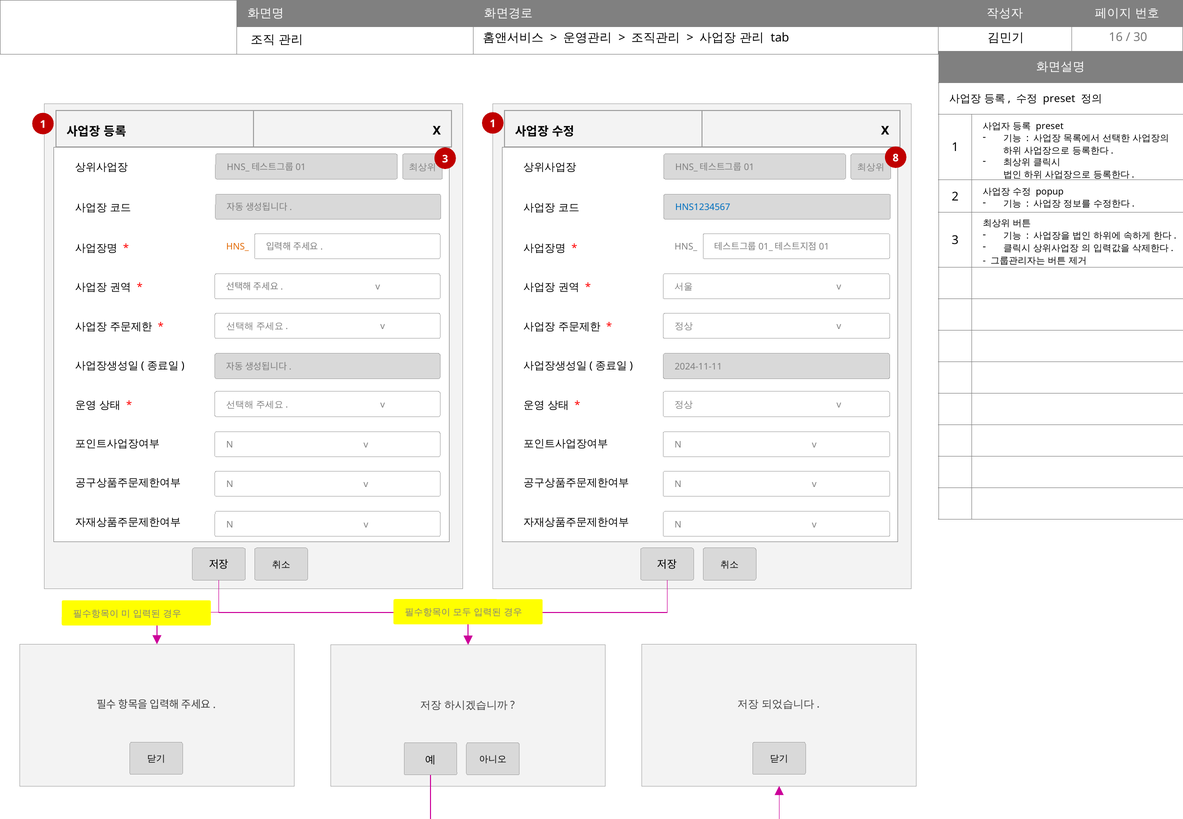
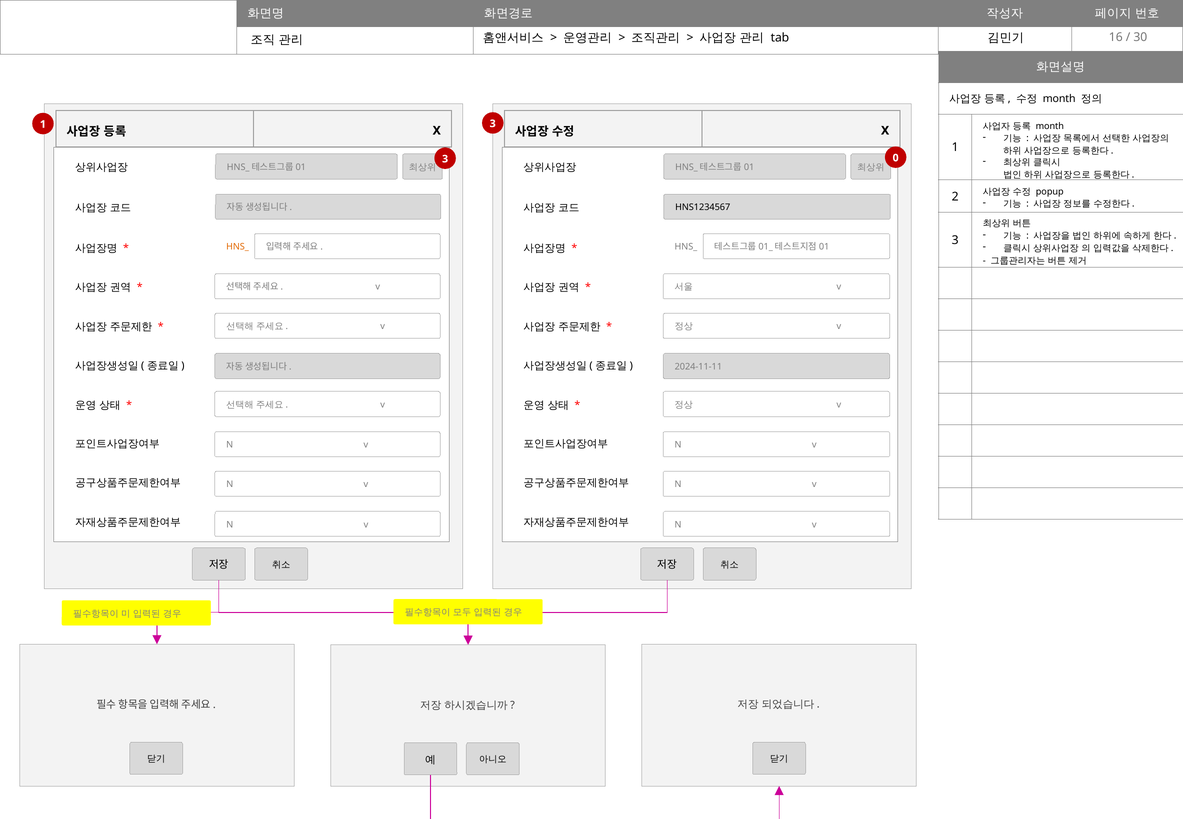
preset: preset -> month (1059, 99)
1 1: 1 -> 3 (493, 124)
preset: preset -> month (1050, 126)
8: 8 -> 0 (896, 158)
HNS1234567 colour: blue -> black (703, 207)
